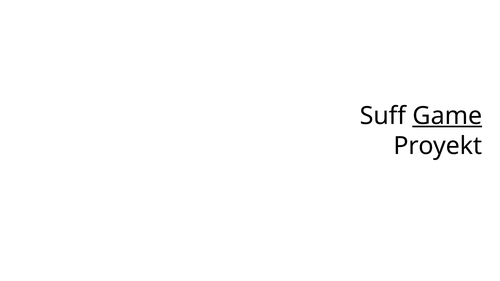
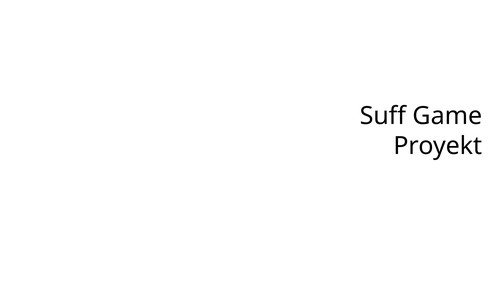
Game underline: present -> none (447, 116)
